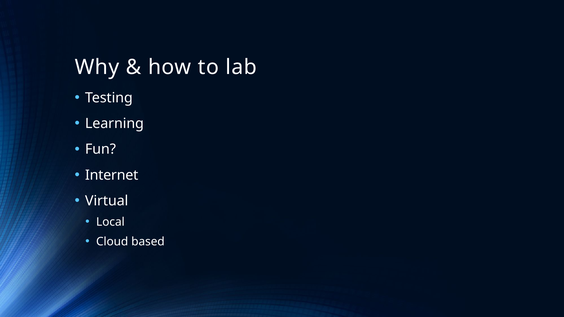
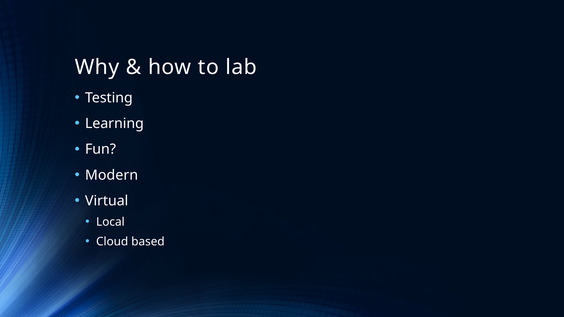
Internet: Internet -> Modern (112, 175)
